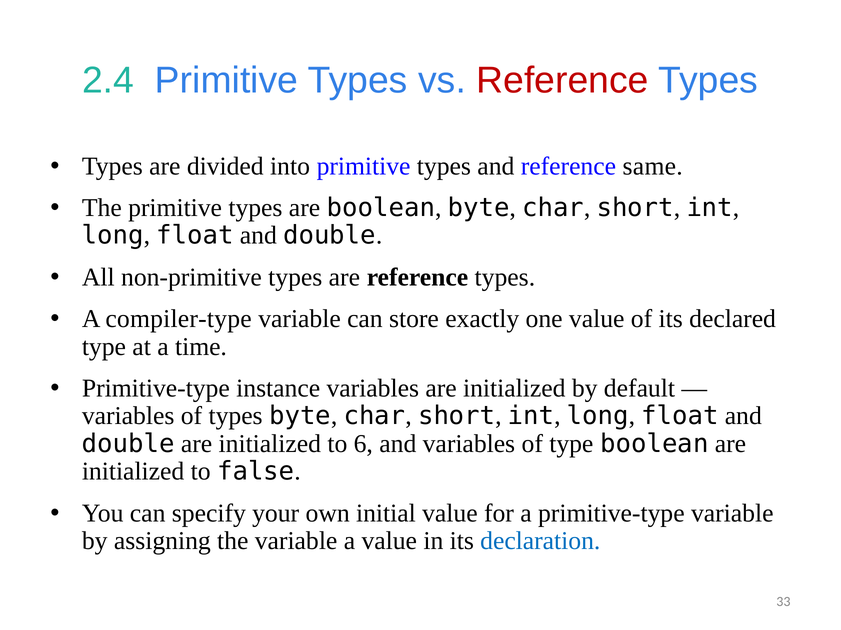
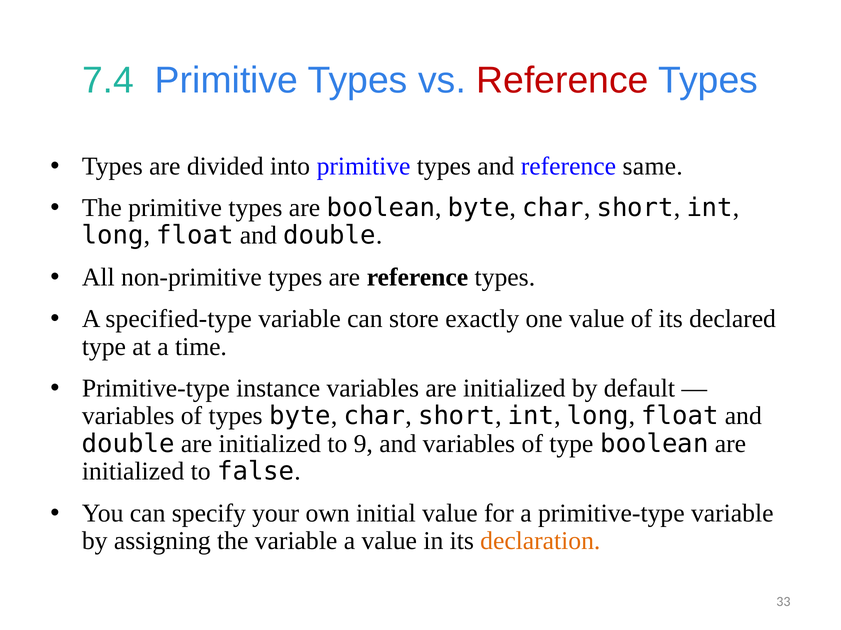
2.4: 2.4 -> 7.4 (108, 80)
compiler-type: compiler-type -> specified-type (179, 319)
6: 6 -> 9 (363, 444)
declaration colour: blue -> orange (540, 541)
